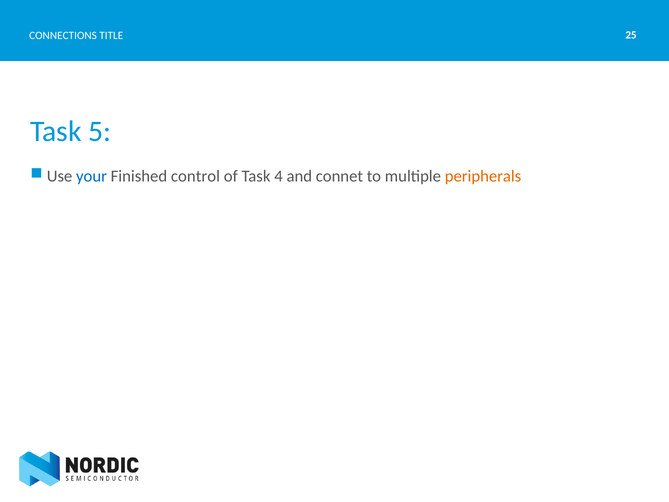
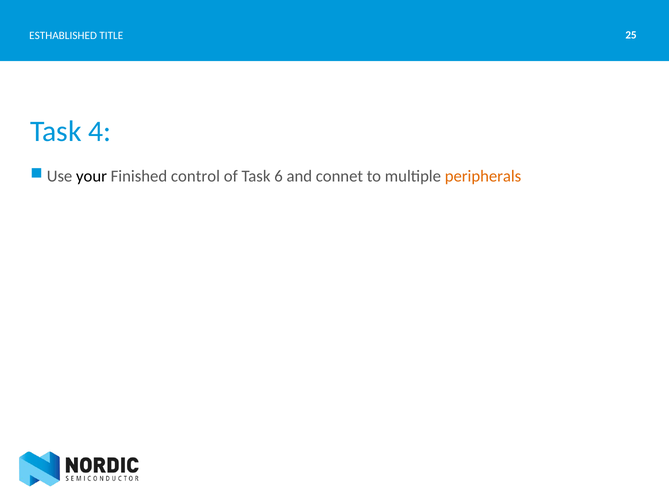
CONNECTIONS: CONNECTIONS -> ESTHABLISHED (63, 35)
5: 5 -> 4 (100, 131)
your colour: blue -> black (92, 176)
4: 4 -> 6 (279, 176)
